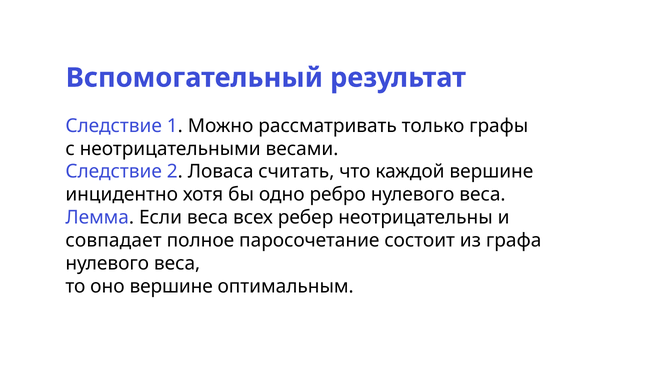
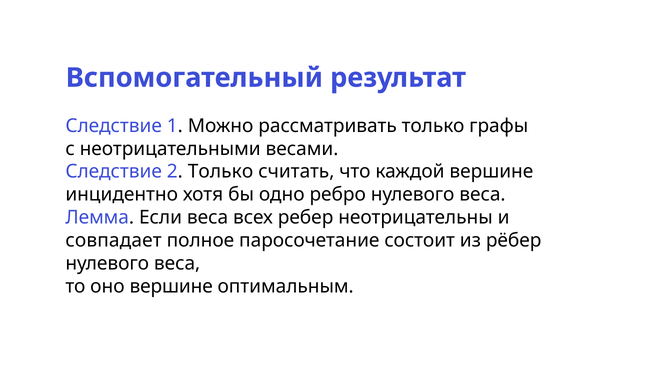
2 Ловаса: Ловаса -> Только (221, 172)
графа: графа -> рёбер (514, 240)
